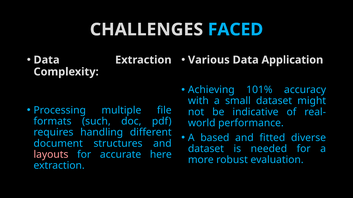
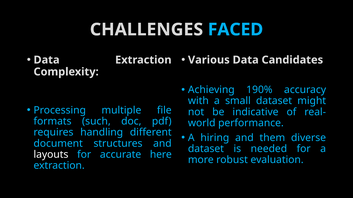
Application: Application -> Candidates (292, 60)
101%: 101% -> 190% (259, 90)
based: based -> hiring (215, 138)
fitted: fitted -> them (272, 138)
layouts colour: pink -> white (51, 155)
